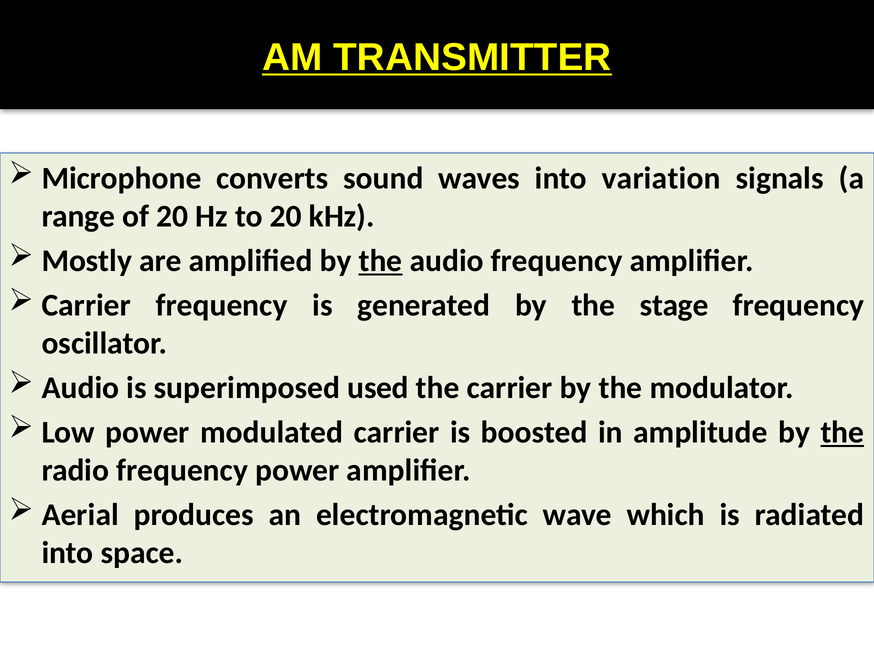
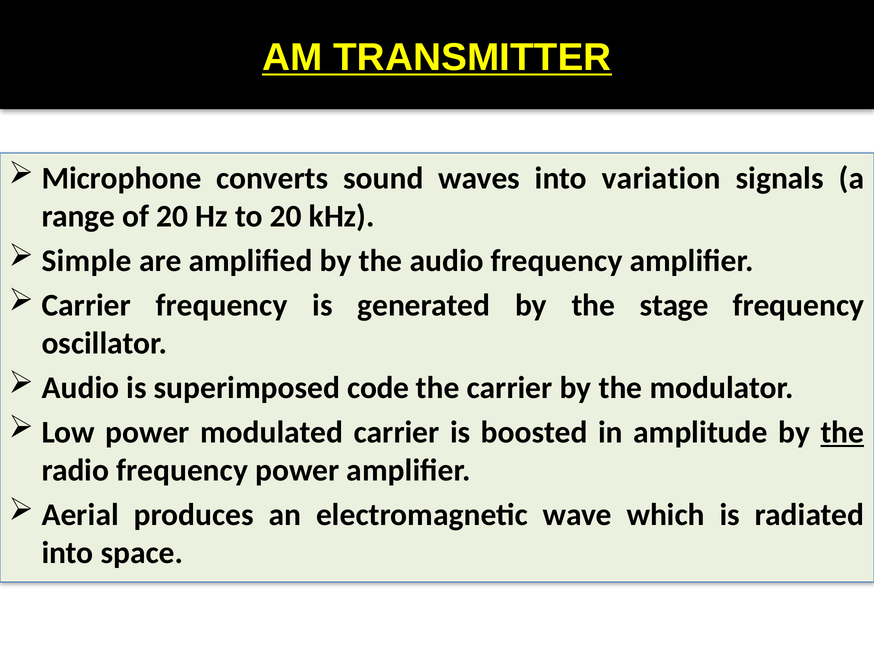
Mostly: Mostly -> Simple (87, 261)
the underline: present -> none (380, 261)
used: used -> code (378, 388)
